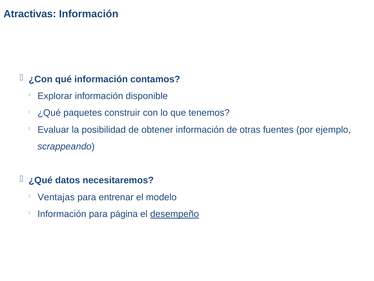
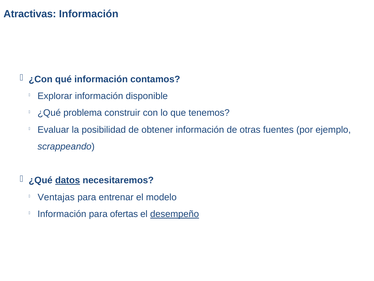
paquetes: paquetes -> problema (83, 113)
datos underline: none -> present (68, 180)
página: página -> ofertas (124, 214)
